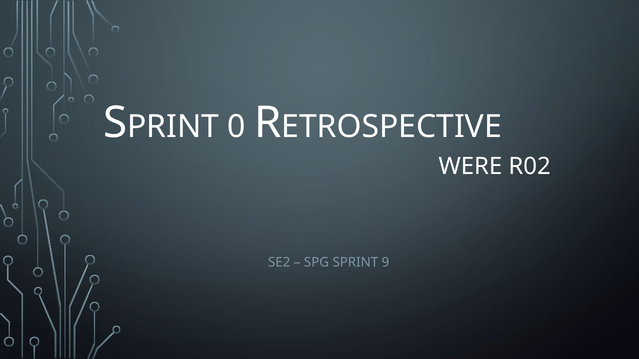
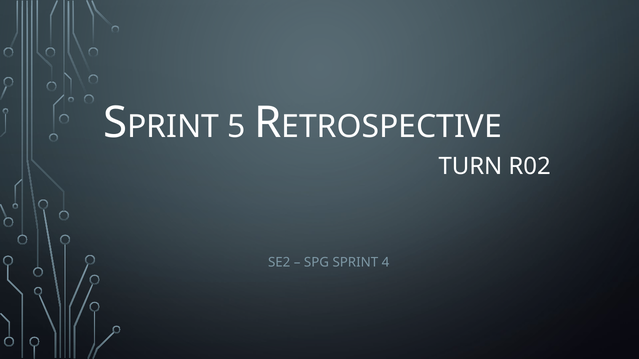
0: 0 -> 5 (237, 127)
WERE: WERE -> TURN (470, 167)
9: 9 -> 4 (386, 263)
